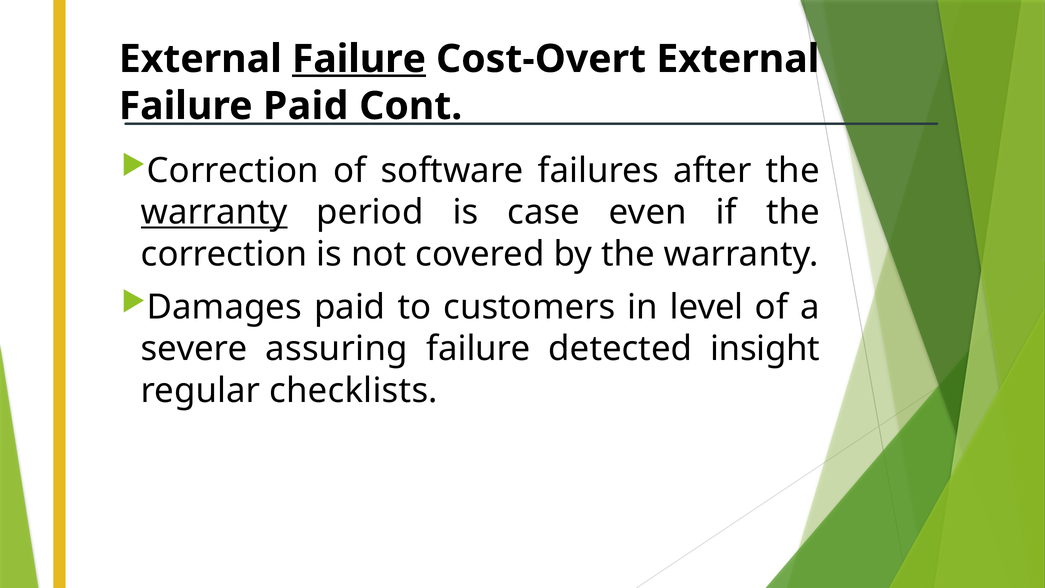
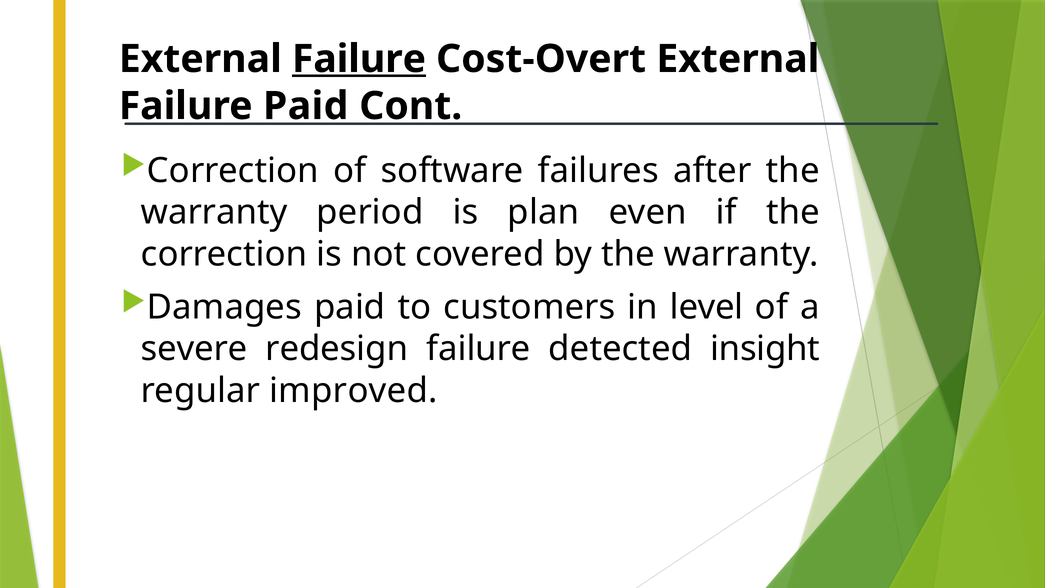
warranty underline: present -> none (214, 212)
case: case -> plan (543, 212)
assuring: assuring -> redesign (337, 349)
checklists: checklists -> improved (353, 391)
